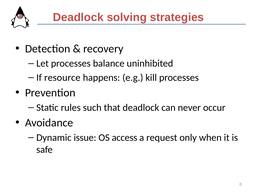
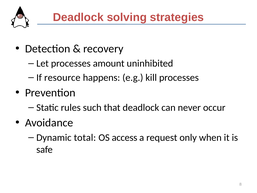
balance: balance -> amount (109, 63)
issue: issue -> total (85, 137)
